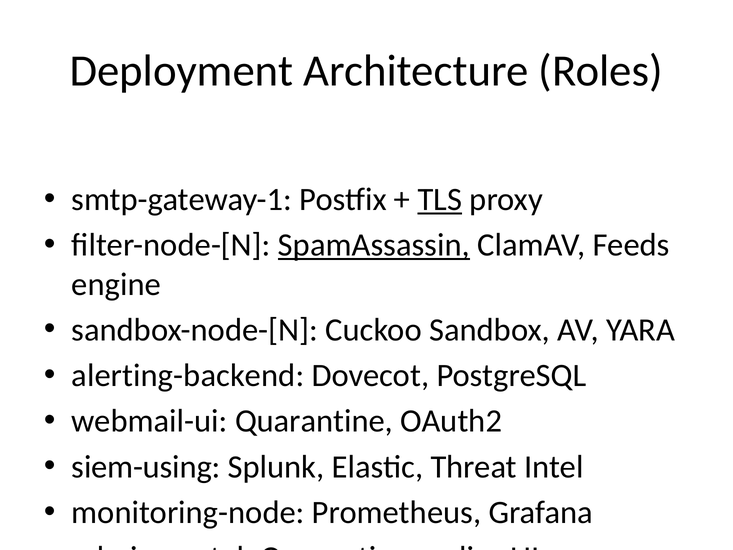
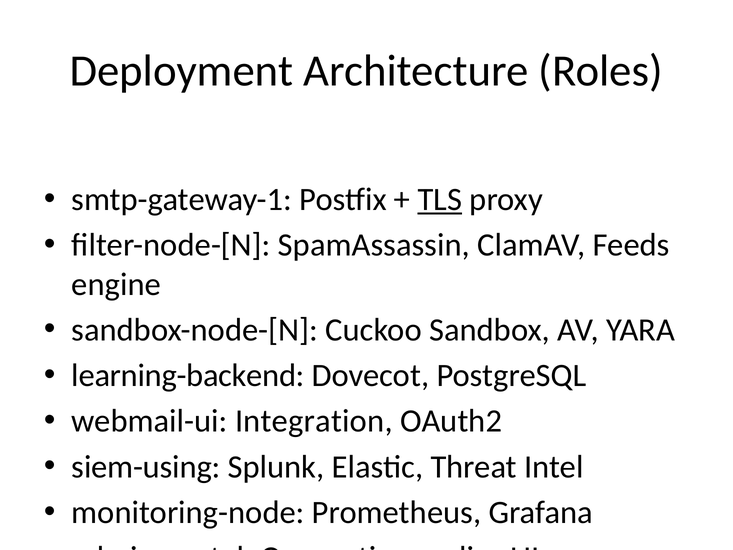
SpamAssassin underline: present -> none (374, 245)
alerting-backend: alerting-backend -> learning-backend (188, 375)
webmail-ui Quarantine: Quarantine -> Integration (314, 421)
